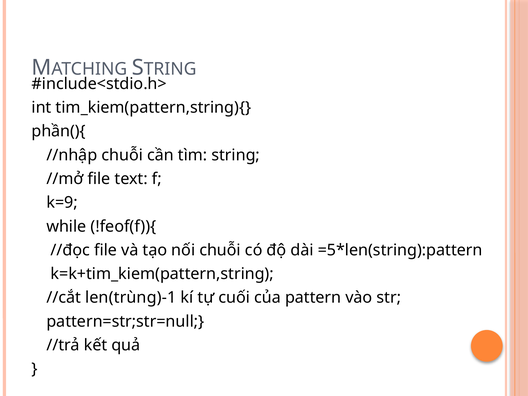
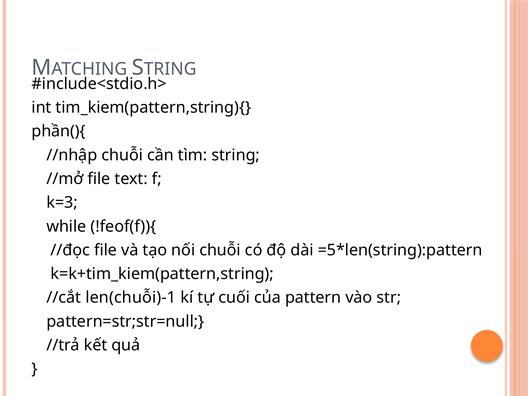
k=9: k=9 -> k=3 (62, 203)
len(trùng)-1: len(trùng)-1 -> len(chuỗi)-1 (131, 298)
